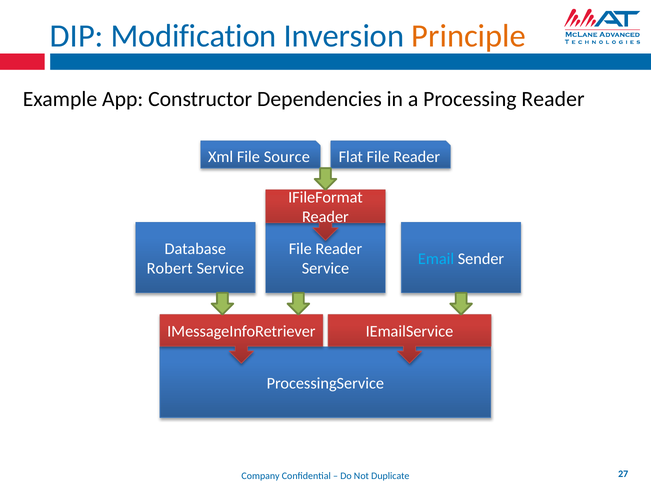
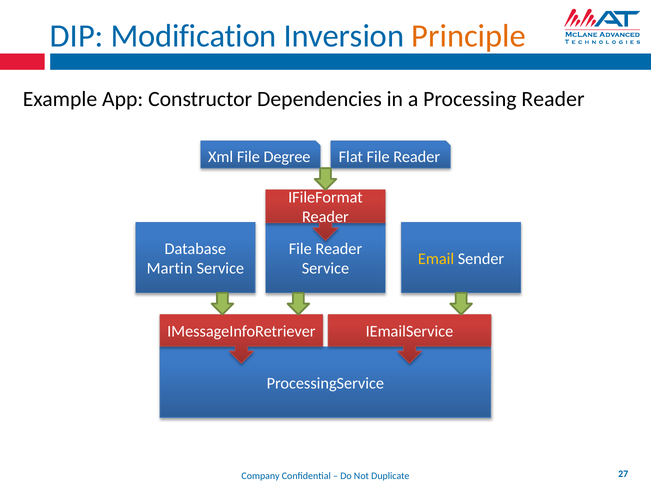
Source: Source -> Degree (287, 157)
Email colour: light blue -> yellow (436, 259)
Robert: Robert -> Martin (170, 269)
